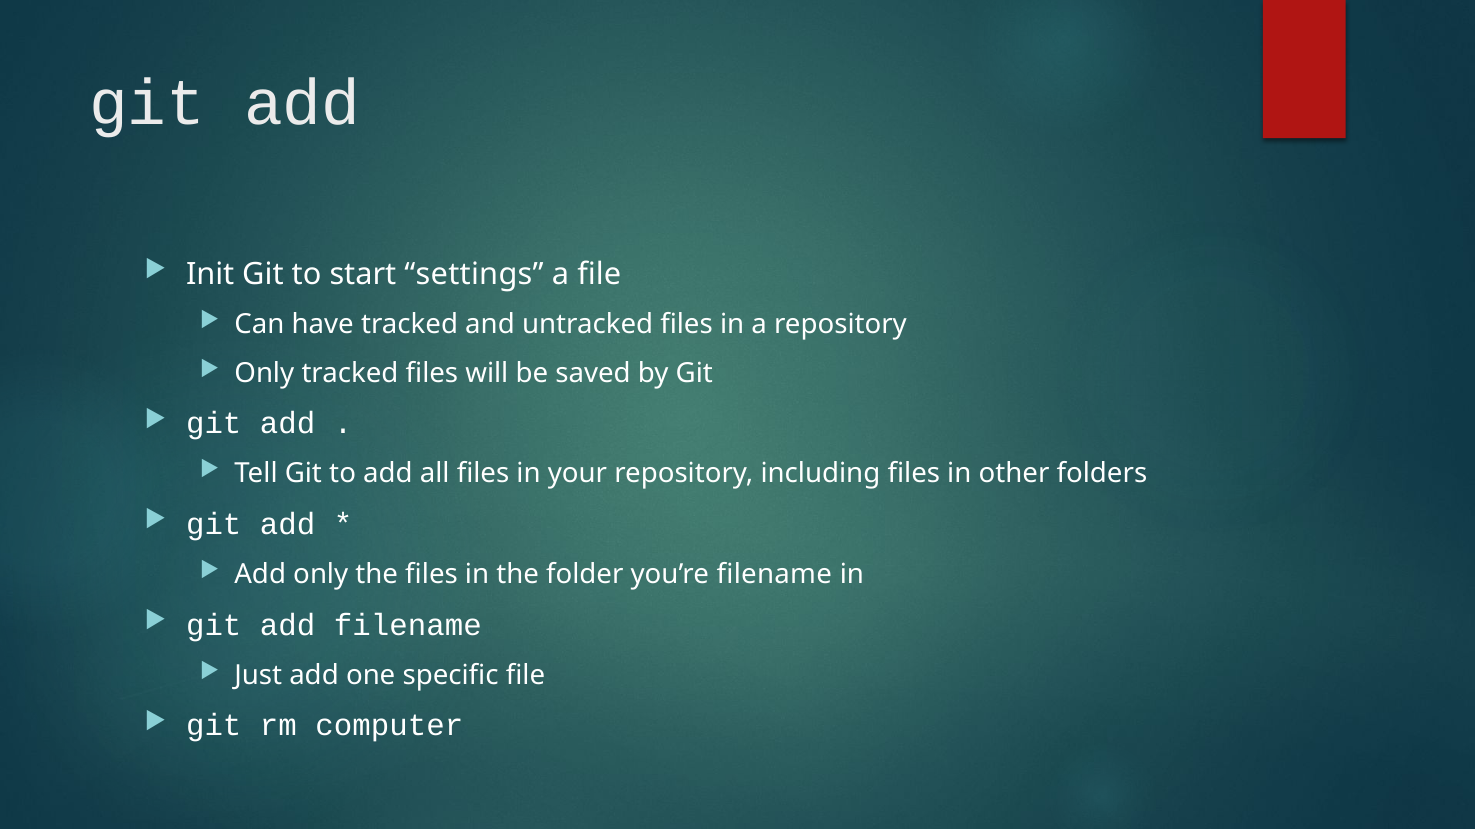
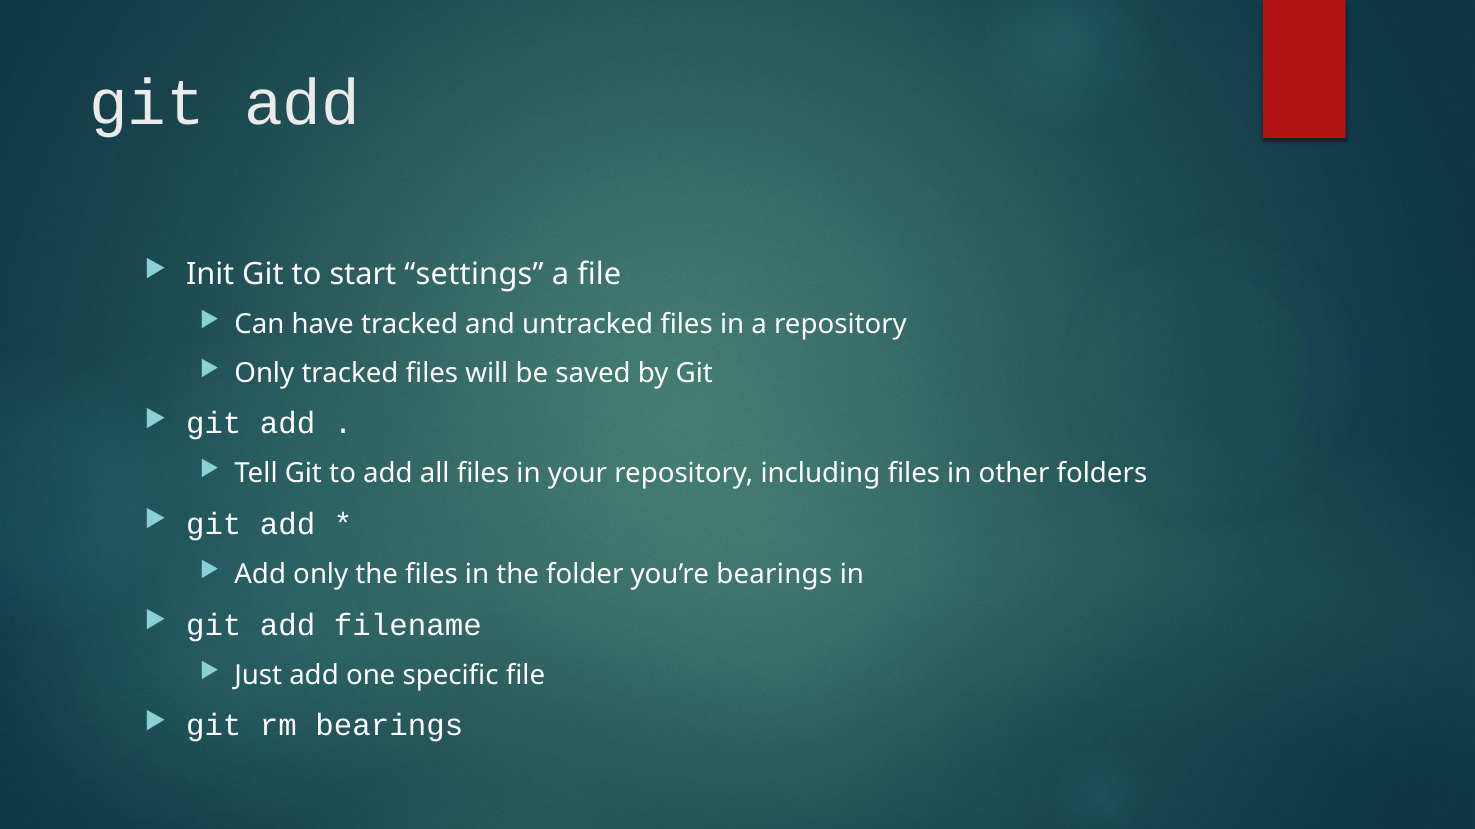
you’re filename: filename -> bearings (774, 575)
rm computer: computer -> bearings (389, 726)
